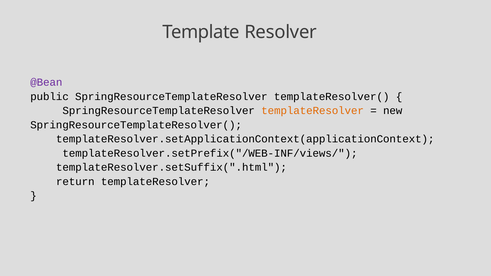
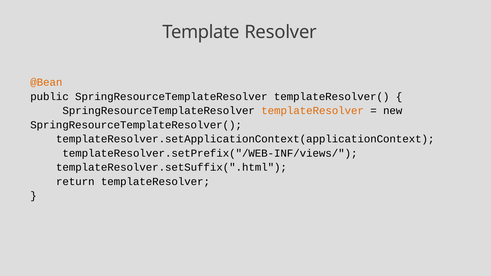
@Bean colour: purple -> orange (46, 82)
